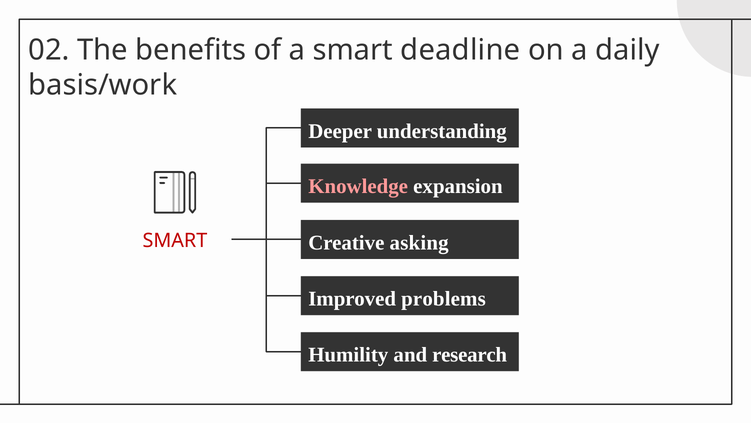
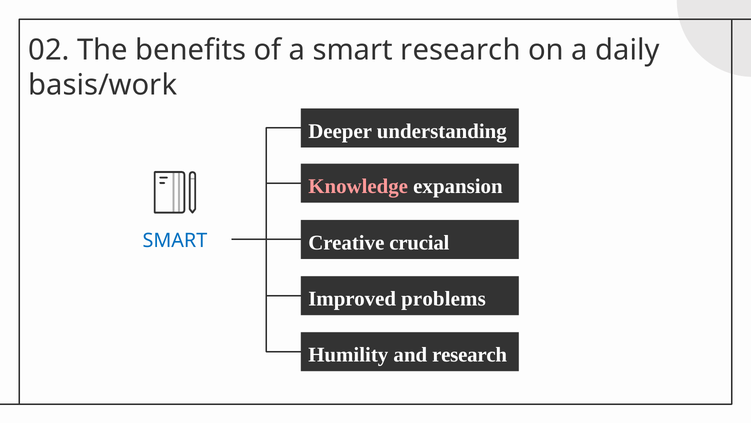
smart deadline: deadline -> research (461, 50)
asking: asking -> crucial (419, 242)
SMART colour: red -> blue (175, 241)
